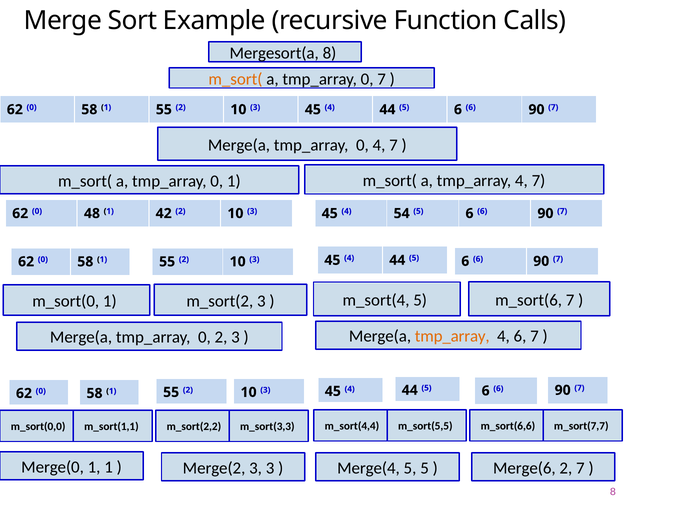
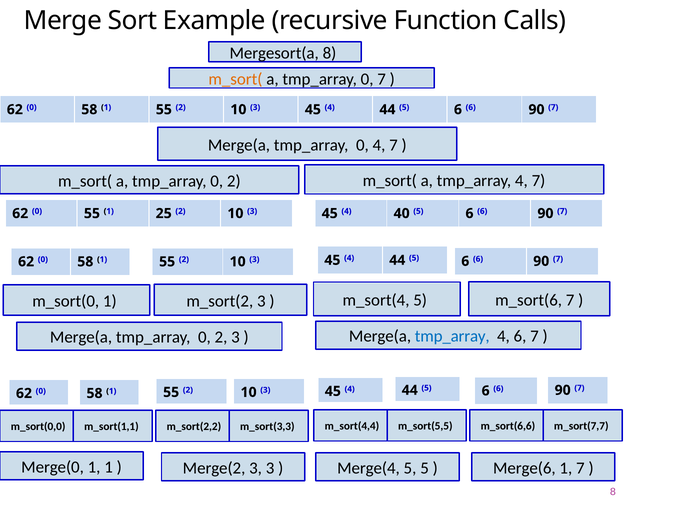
a tmp_array 0 1: 1 -> 2 (234, 181)
0 48: 48 -> 55 (92, 214)
42: 42 -> 25 (164, 214)
54: 54 -> 40 (402, 214)
tmp_array colour: orange -> blue (452, 337)
Merge(6 2: 2 -> 1 (566, 469)
